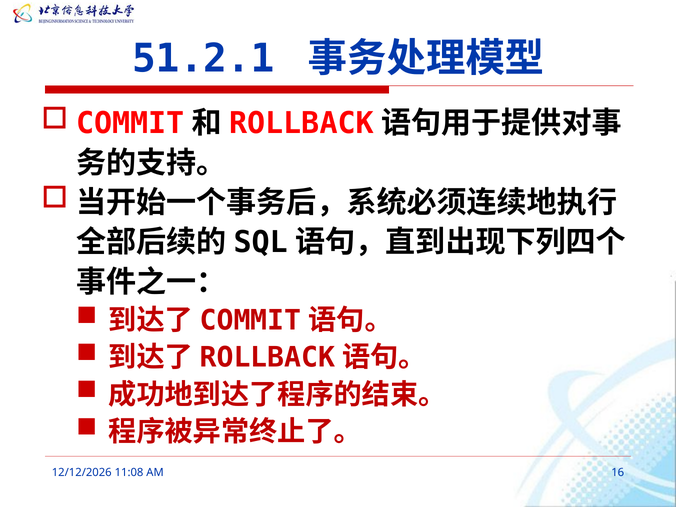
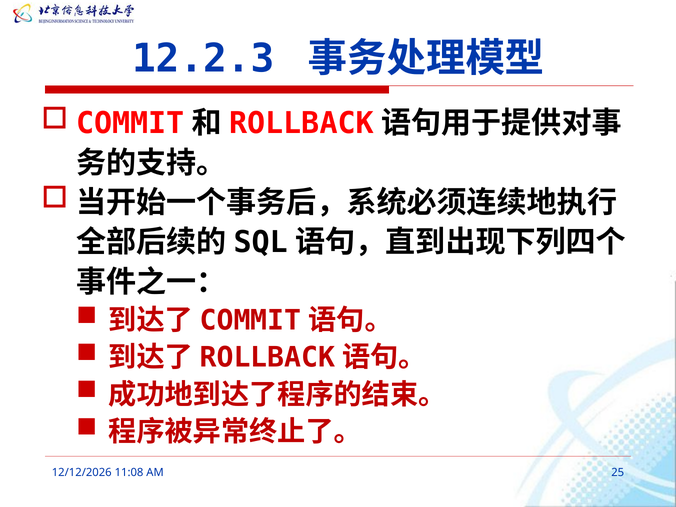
51.2.1: 51.2.1 -> 12.2.3 (203, 59)
16: 16 -> 25 (618, 473)
